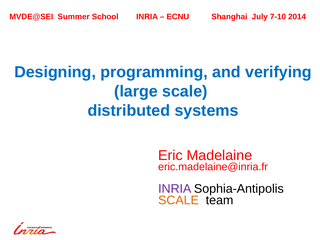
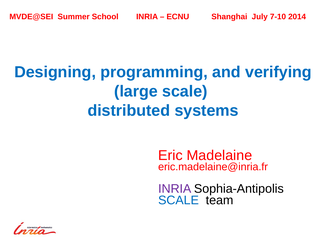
SCALE colour: orange -> blue (179, 200)
